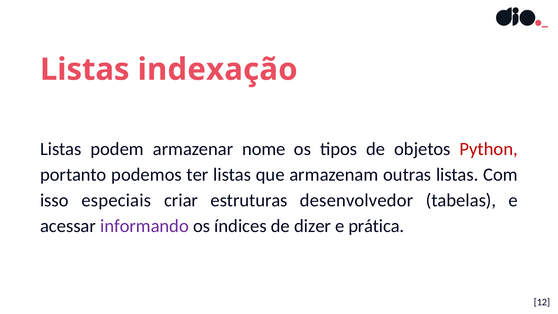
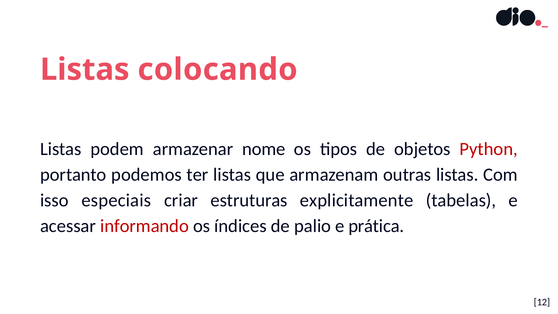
indexação: indexação -> colocando (218, 70)
desenvolvedor: desenvolvedor -> explicitamente (357, 200)
informando colour: purple -> red (145, 226)
dizer: dizer -> palio (313, 226)
